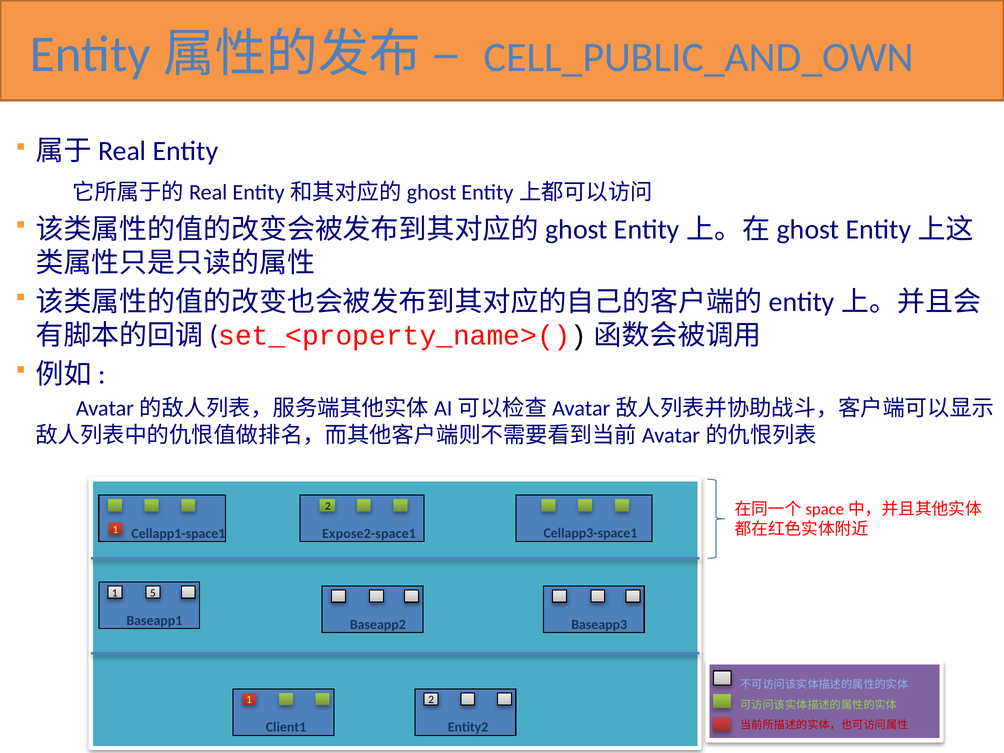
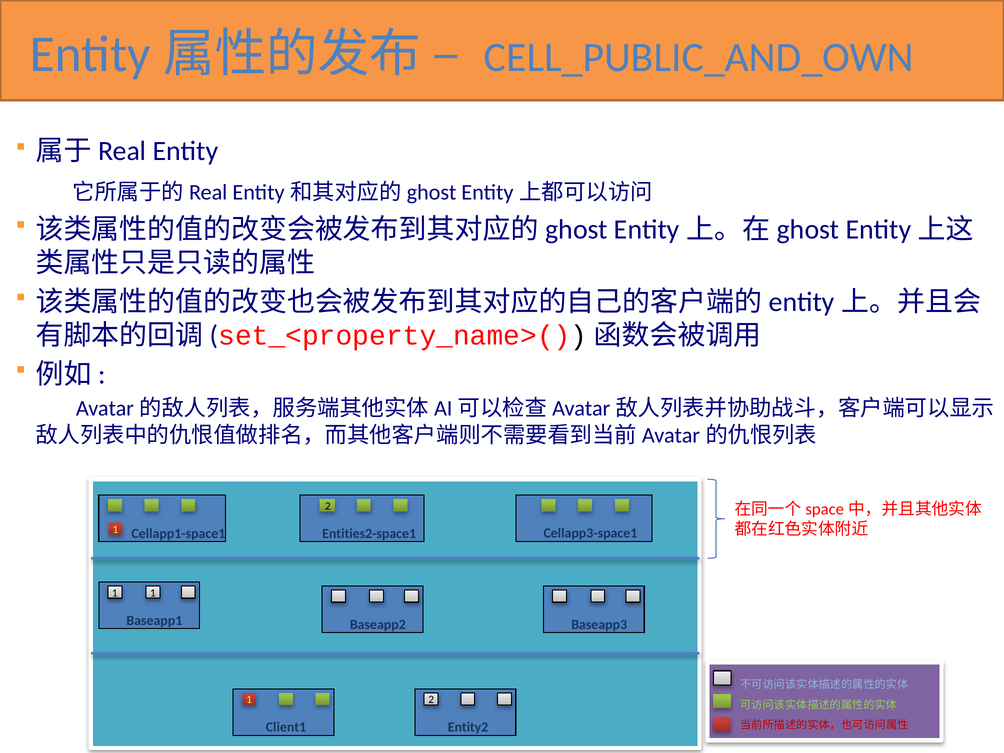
Expose2-space1: Expose2-space1 -> Entities2-space1 (369, 534)
1 5: 5 -> 1 (153, 593)
